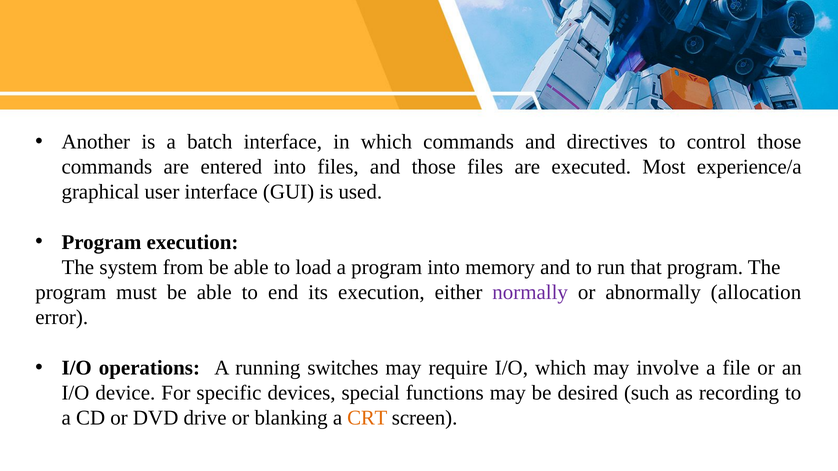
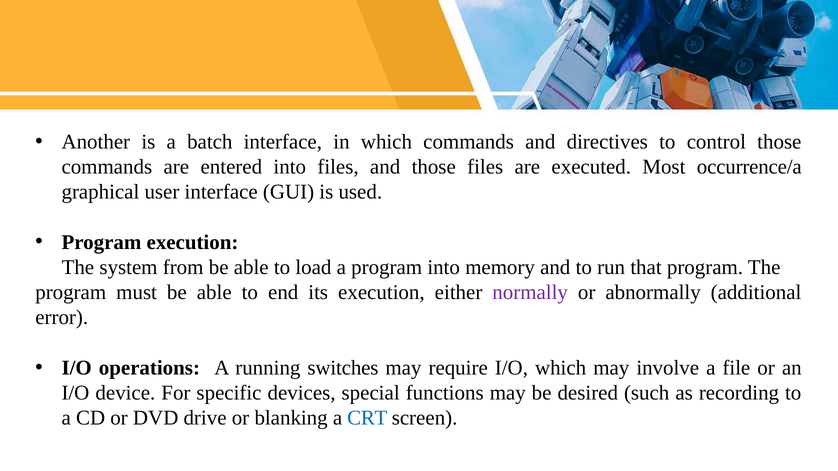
experience/a: experience/a -> occurrence/a (749, 167)
allocation: allocation -> additional (756, 293)
CRT colour: orange -> blue (367, 418)
